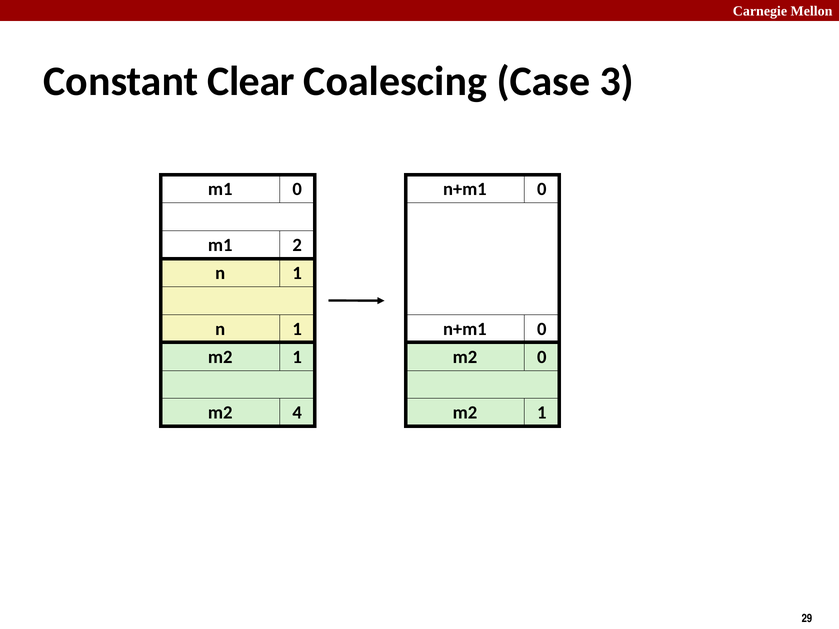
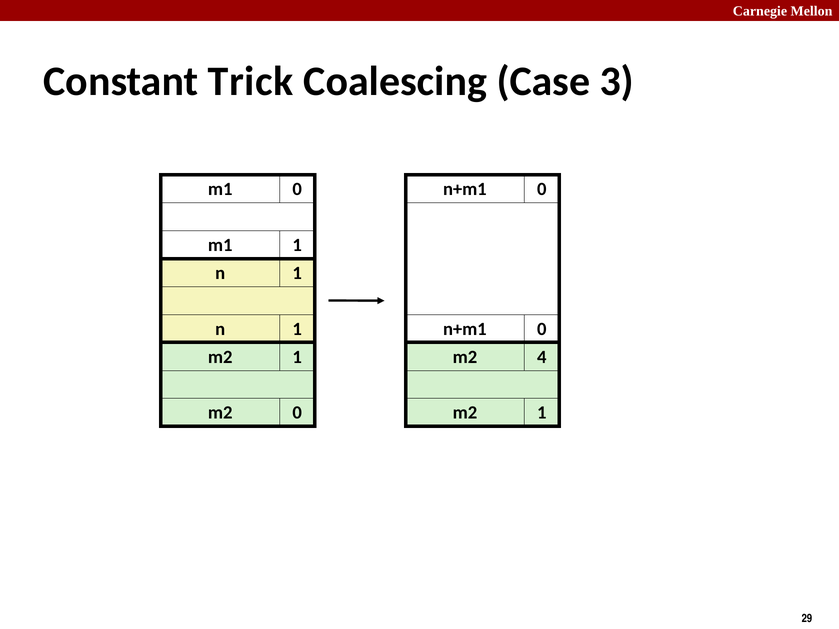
Clear: Clear -> Trick (251, 81)
m1 2: 2 -> 1 (297, 245)
m2 0: 0 -> 4 (542, 357)
m2 4: 4 -> 0 (297, 413)
